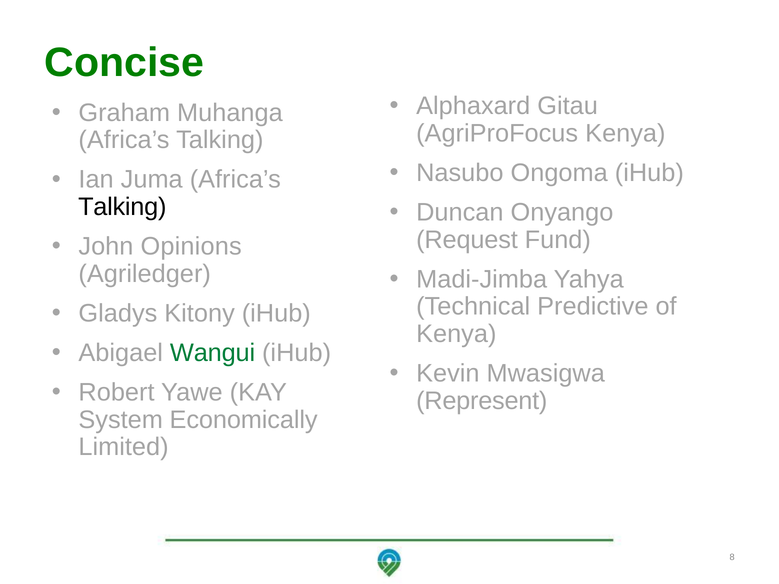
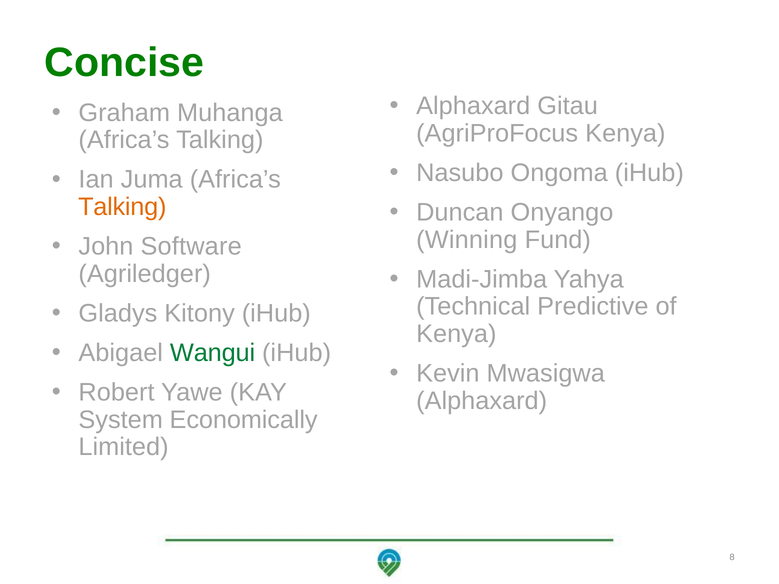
Talking colour: black -> orange (122, 207)
Request: Request -> Winning (467, 240)
Opinions: Opinions -> Software (191, 247)
Represent: Represent -> Alphaxard (482, 401)
